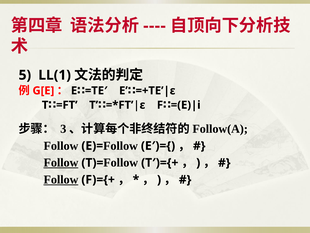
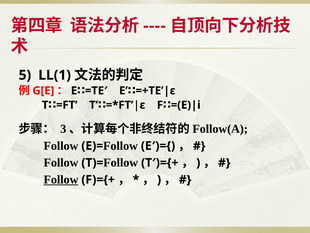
Follow underline: present -> none (61, 162)
